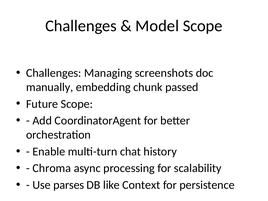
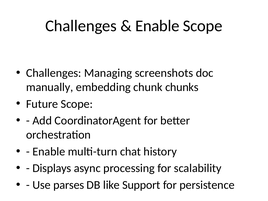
Model: Model -> Enable (157, 26)
passed: passed -> chunks (182, 87)
Chroma: Chroma -> Displays (52, 168)
Context: Context -> Support (141, 185)
